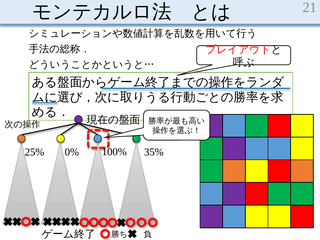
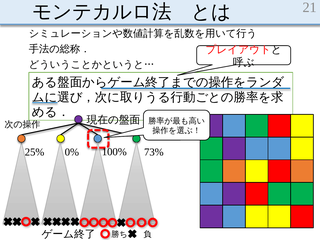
35%: 35% -> 73% (154, 152)
